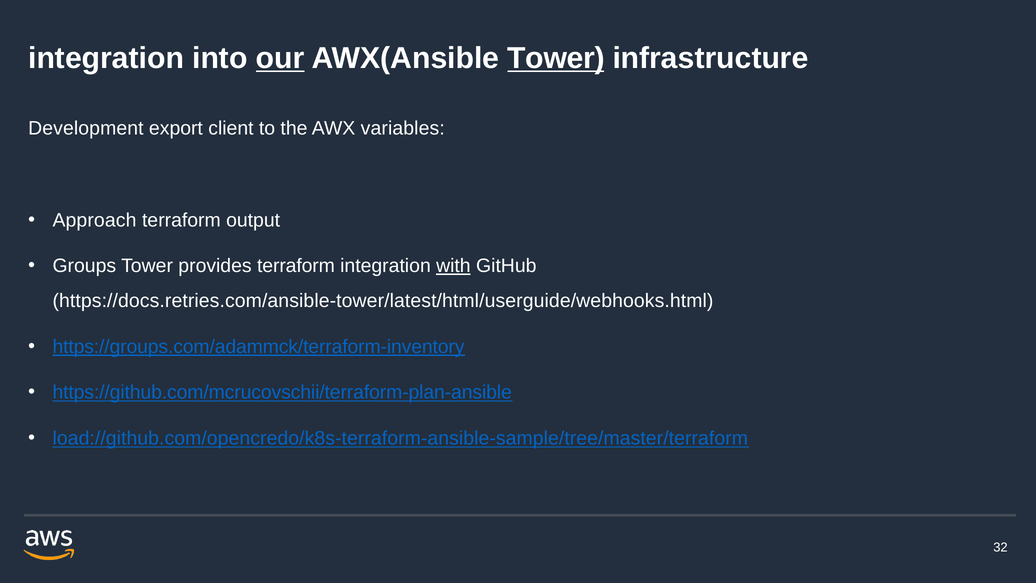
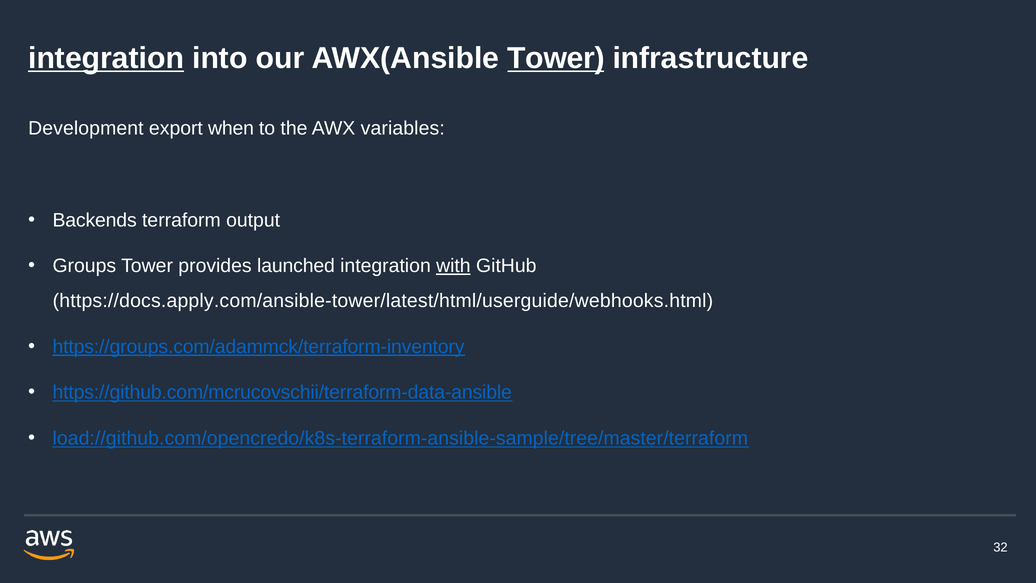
integration underline: none -> present (106, 58)
our underline: present -> none (280, 58)
client: client -> when (231, 129)
Approach: Approach -> Backends (95, 220)
provides terraform: terraform -> launched (296, 266)
https://docs.retries.com/ansible-tower/latest/html/userguide/webhooks.html: https://docs.retries.com/ansible-tower/latest/html/userguide/webhooks.html -> https://docs.apply.com/ansible-tower/latest/html/userguide/webhooks.html (383, 301)
https://github.com/mcrucovschii/terraform-plan-ansible: https://github.com/mcrucovschii/terraform-plan-ansible -> https://github.com/mcrucovschii/terraform-data-ansible (282, 392)
